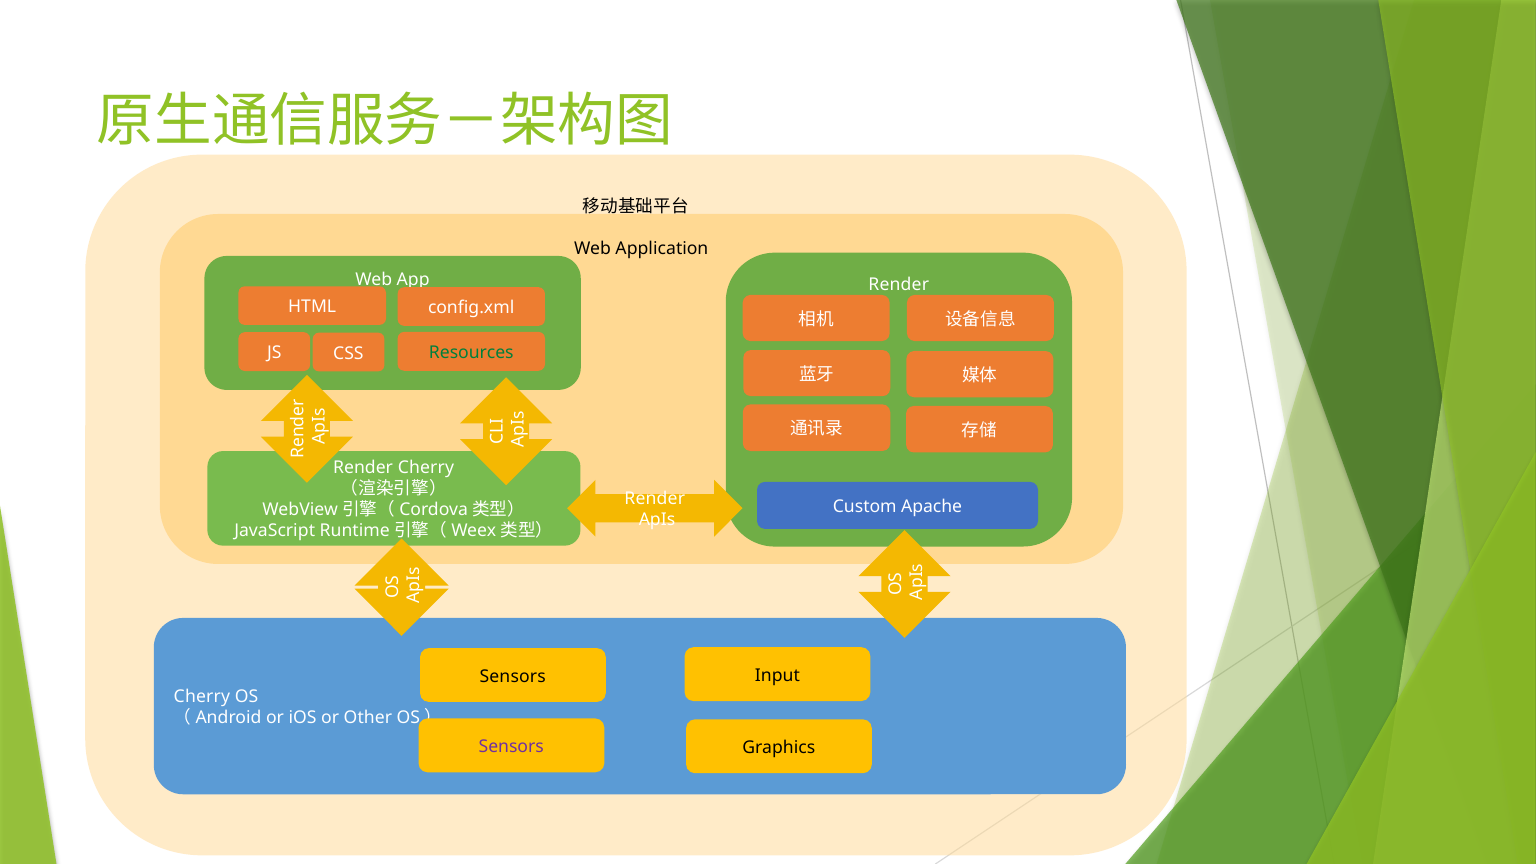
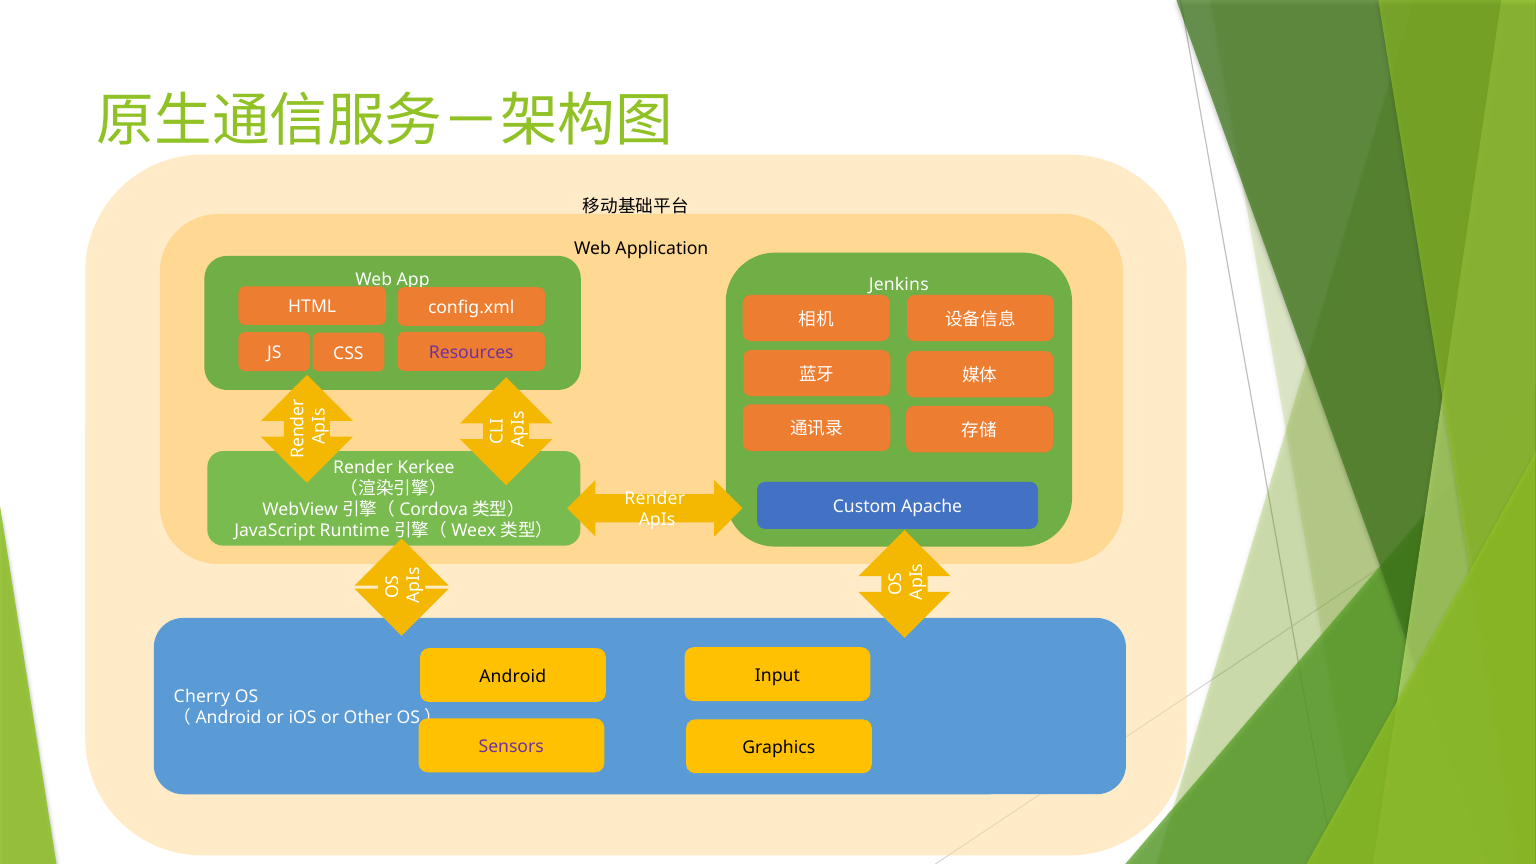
Render: Render -> Jenkins (899, 284)
Resources colour: green -> purple (471, 353)
Cherry: Cherry -> Kerkee (426, 467)
Sensors: Sensors -> Android (513, 676)
